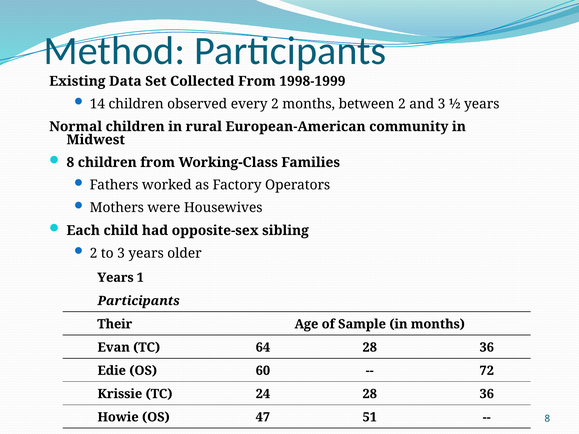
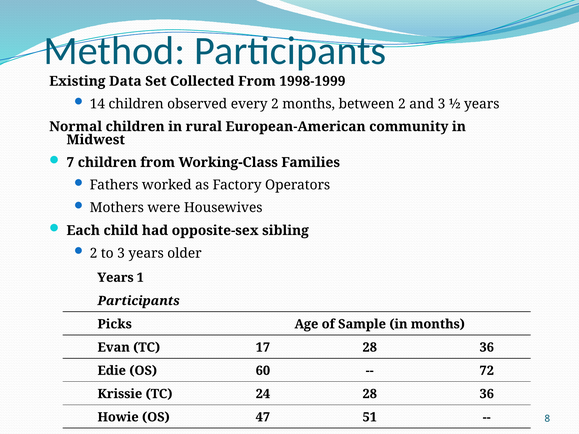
8: 8 -> 7 (70, 163)
Their: Their -> Picks (115, 324)
64: 64 -> 17 (263, 348)
